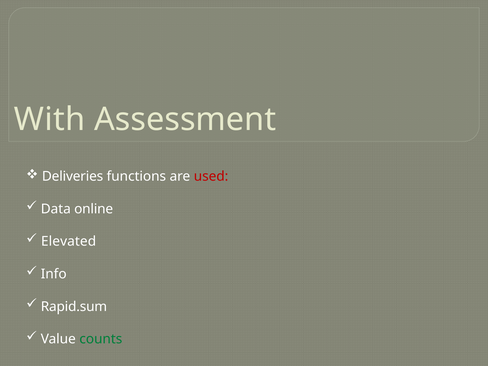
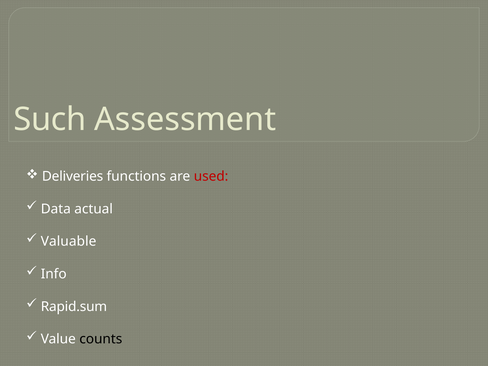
With: With -> Such (50, 119)
online: online -> actual (94, 209)
Elevated: Elevated -> Valuable (69, 242)
counts colour: green -> black (101, 339)
